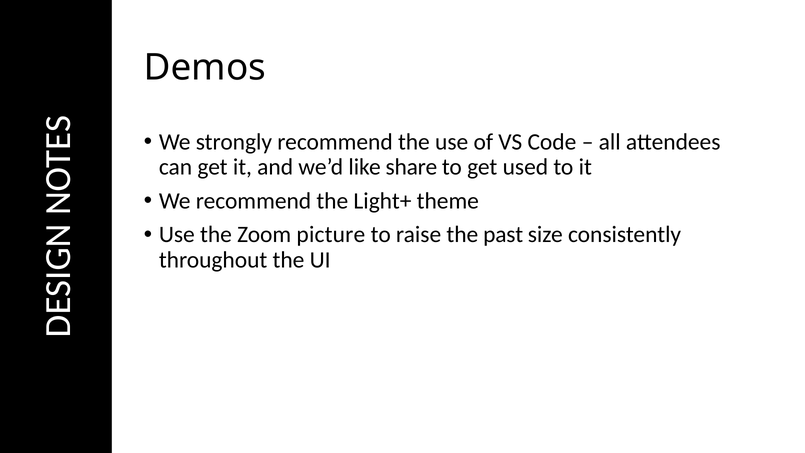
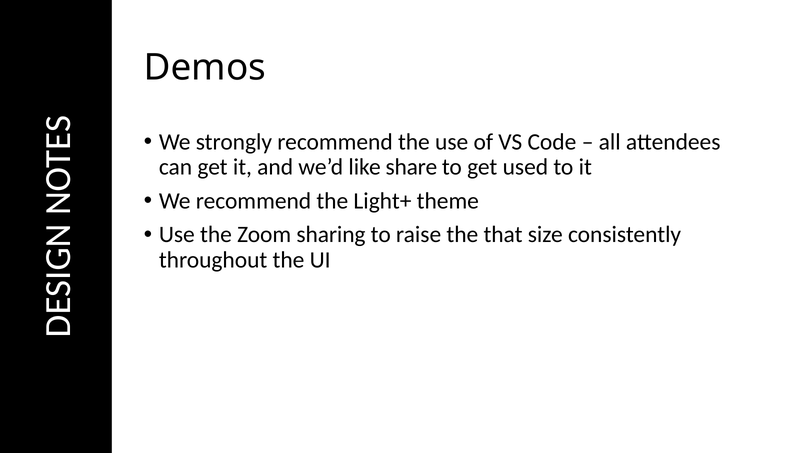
picture: picture -> sharing (331, 235)
past: past -> that (503, 235)
